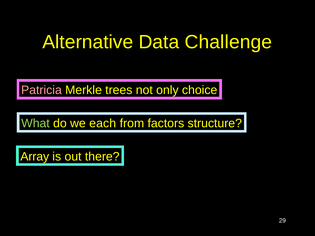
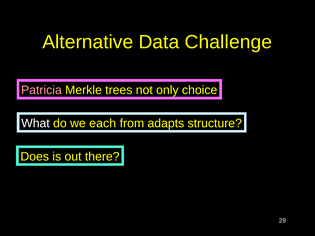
What colour: light green -> white (35, 123)
factors: factors -> adapts (166, 123)
Array: Array -> Does (35, 157)
